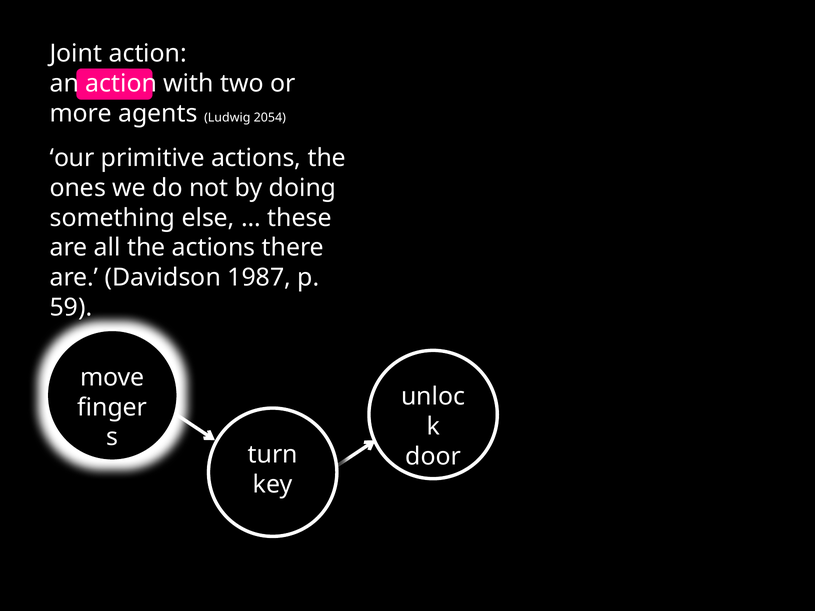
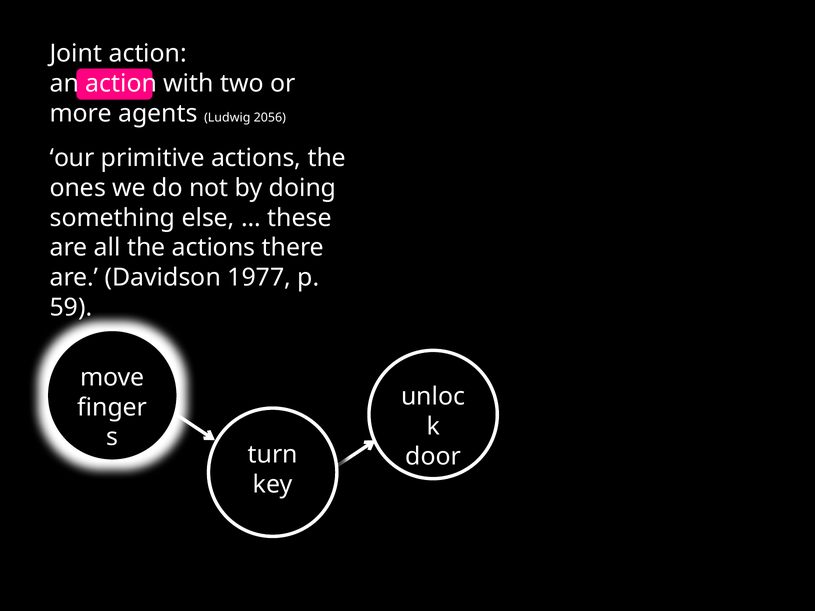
2054: 2054 -> 2056 (270, 117)
1987: 1987 -> 1977 (259, 278)
